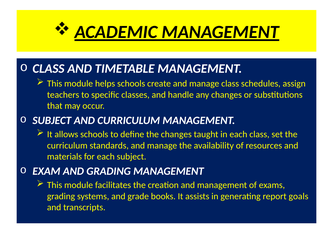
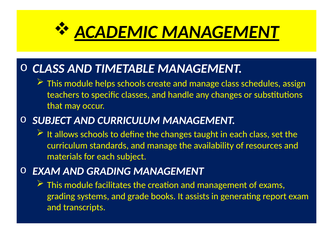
report goals: goals -> exam (299, 196)
